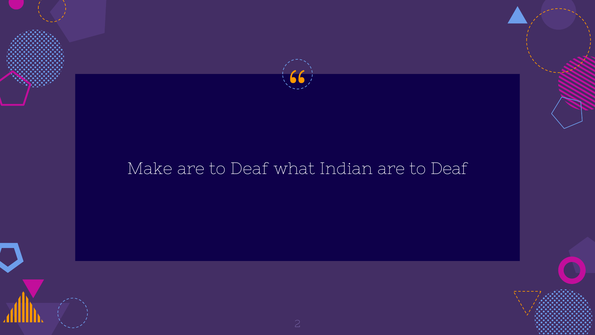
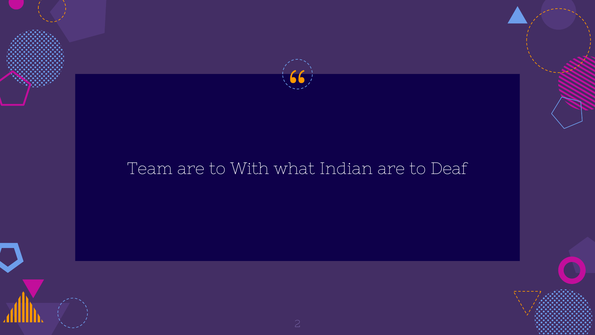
Make: Make -> Team (150, 168)
Deaf: Deaf -> With (250, 168)
